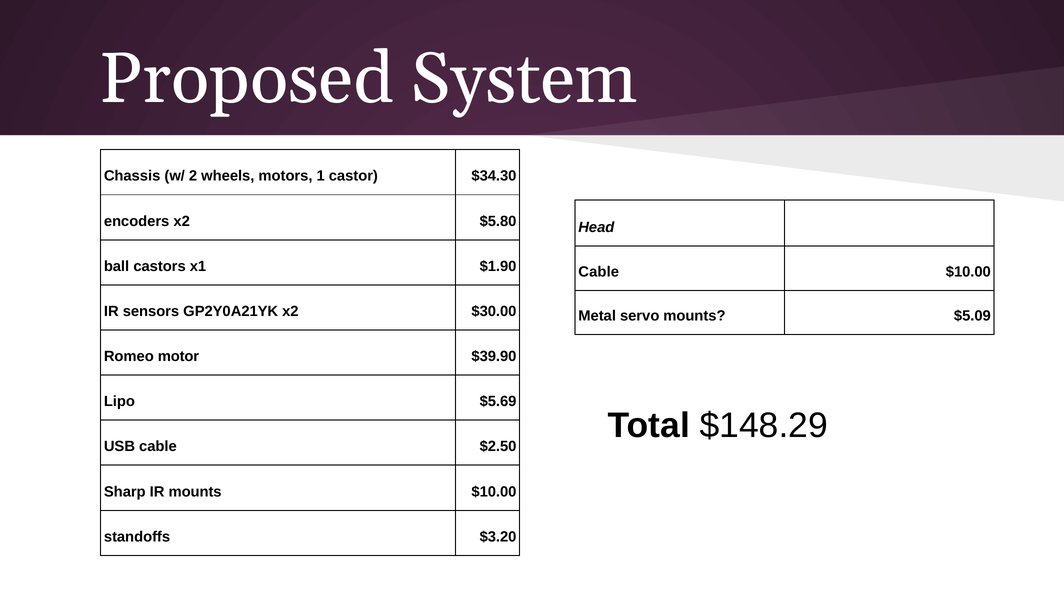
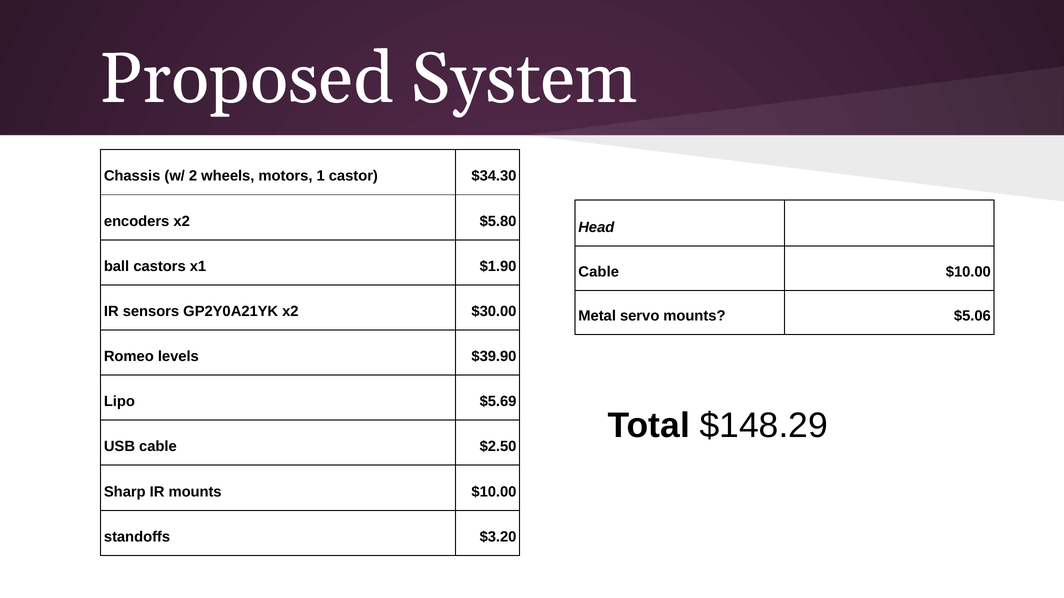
$5.09: $5.09 -> $5.06 (972, 316)
motor: motor -> levels (178, 357)
